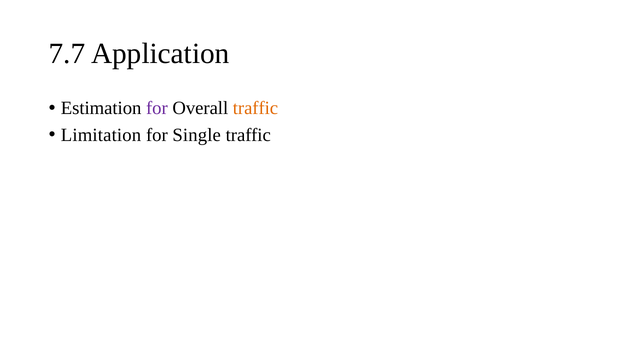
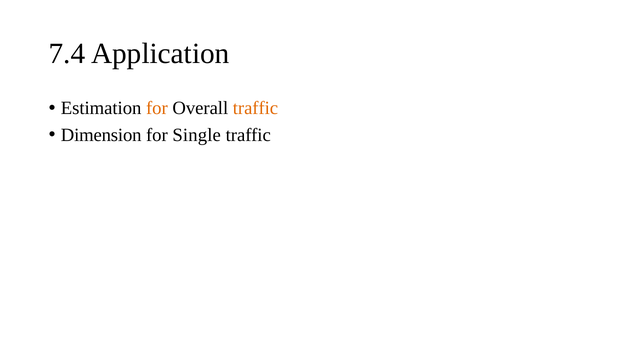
7.7: 7.7 -> 7.4 (67, 54)
for colour: purple -> orange (157, 108)
Limitation: Limitation -> Dimension (101, 135)
